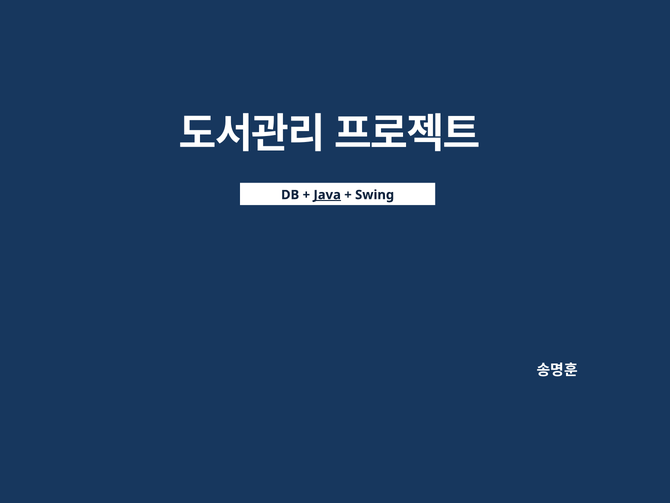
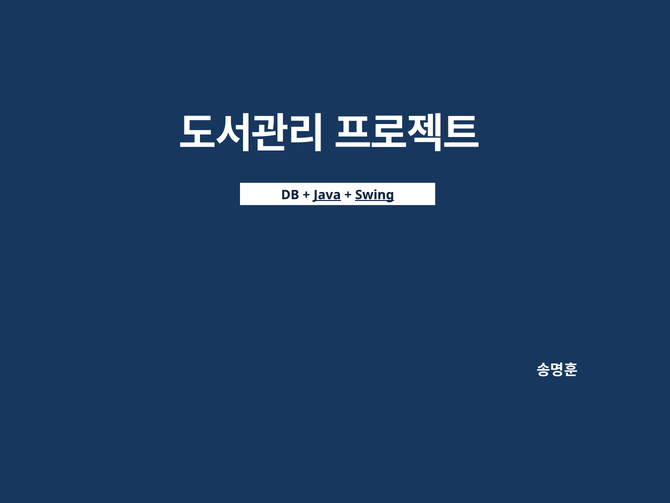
Swing underline: none -> present (375, 195)
